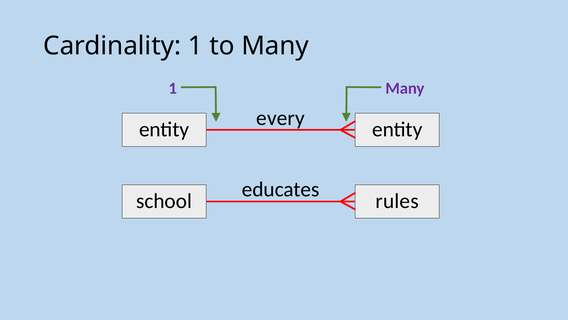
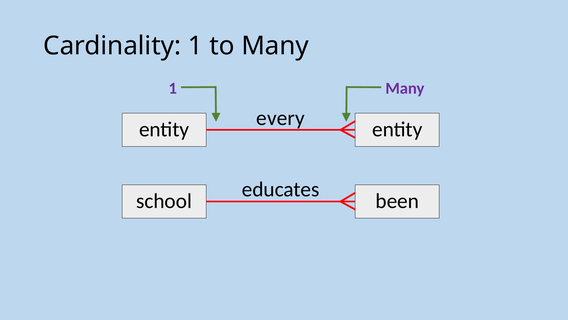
rules: rules -> been (397, 201)
